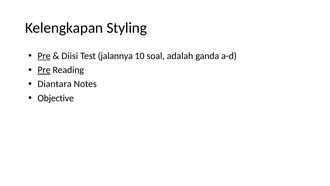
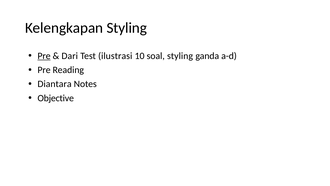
Diisi: Diisi -> Dari (70, 56)
jalannya: jalannya -> ilustrasi (115, 56)
soal adalah: adalah -> styling (180, 56)
Pre underline: present -> none (44, 70)
